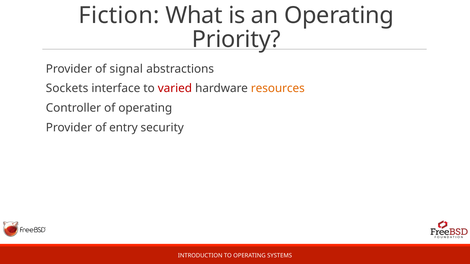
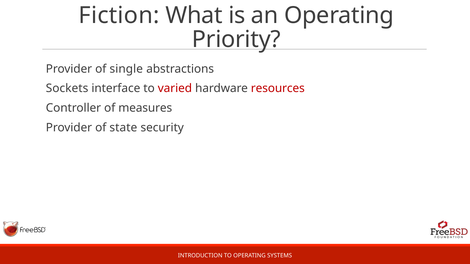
signal: signal -> single (126, 69)
resources colour: orange -> red (278, 89)
of operating: operating -> measures (145, 108)
entry: entry -> state (123, 128)
